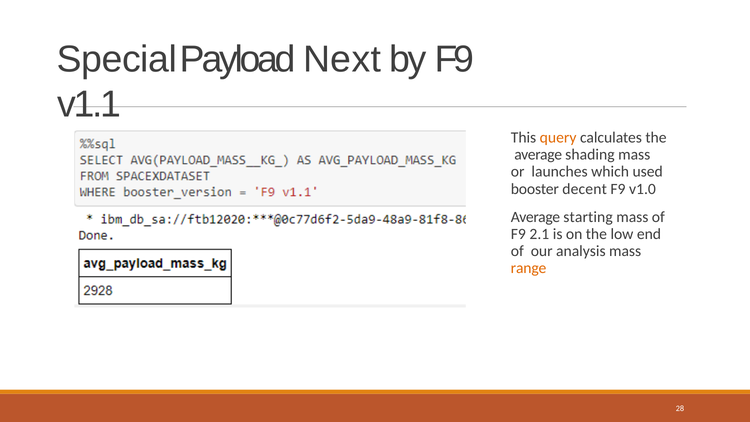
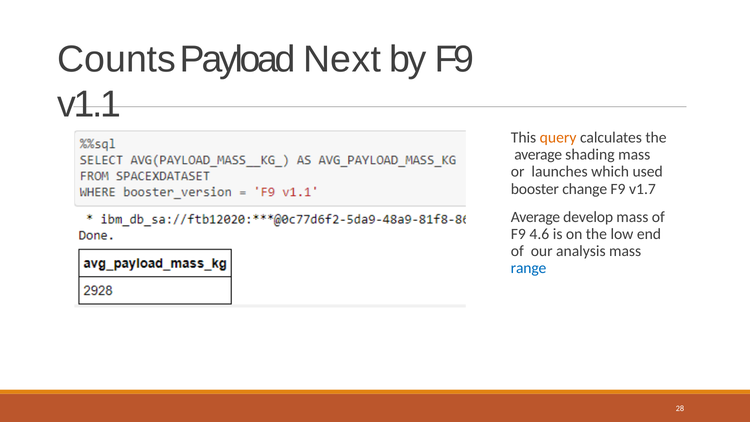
Special: Special -> Counts (117, 59)
decent: decent -> change (585, 189)
v1.0: v1.0 -> v1.7 (642, 189)
starting: starting -> develop (588, 217)
2.1: 2.1 -> 4.6 (539, 234)
range colour: orange -> blue (529, 268)
